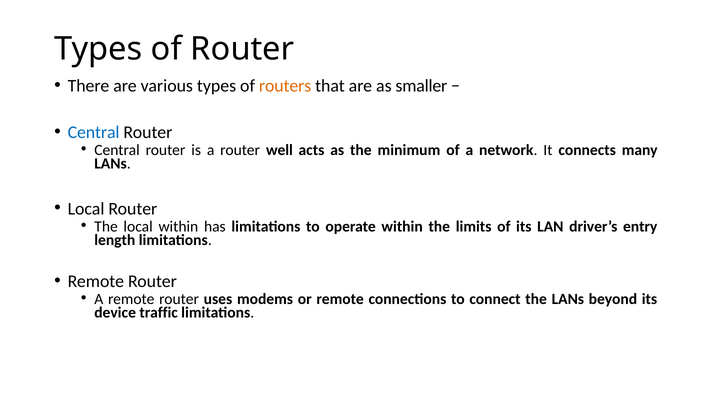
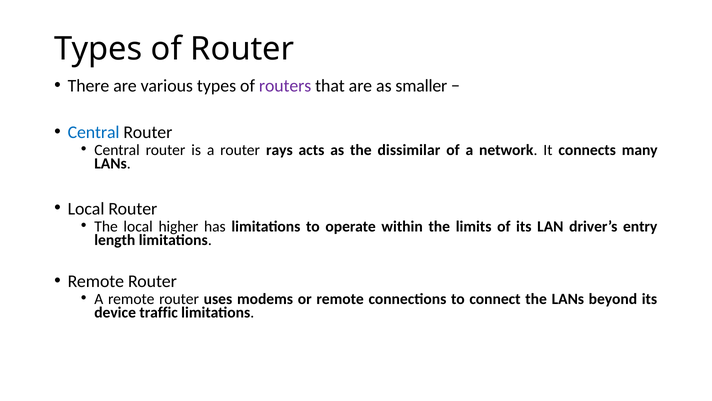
routers colour: orange -> purple (285, 86)
well: well -> rays (279, 150)
minimum: minimum -> dissimilar (409, 150)
local within: within -> higher (178, 226)
